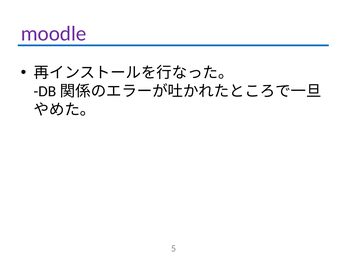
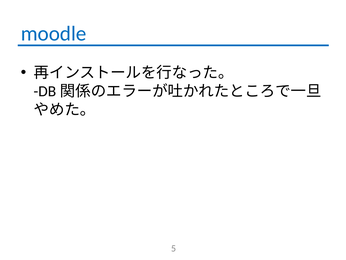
moodle colour: purple -> blue (54, 33)
